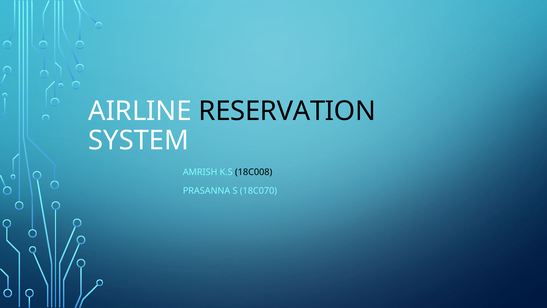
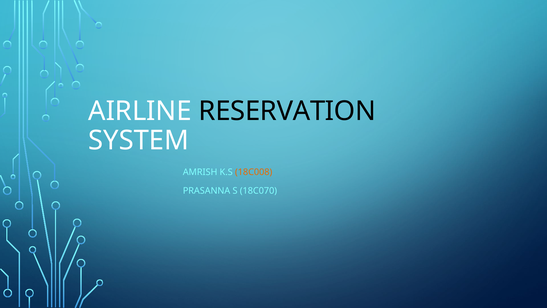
18C008 colour: black -> orange (254, 172)
